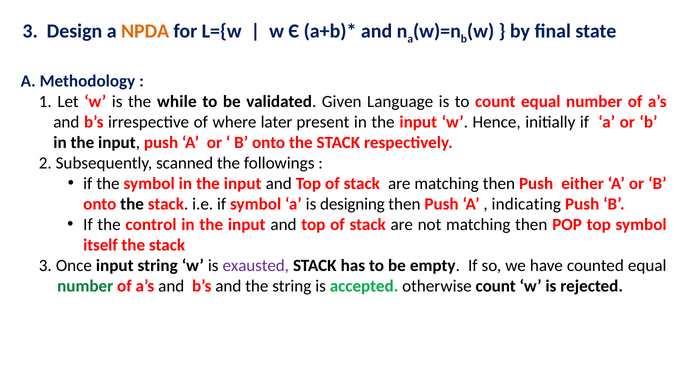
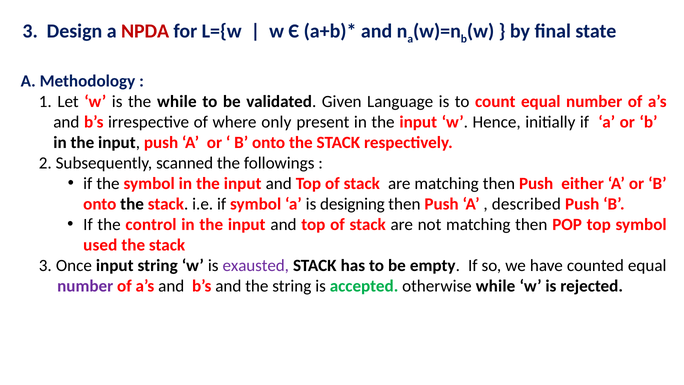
NPDA colour: orange -> red (145, 31)
later: later -> only (276, 122)
indicating: indicating -> described (526, 204)
itself: itself -> used (100, 245)
number colour: green -> purple (85, 286)
otherwise count: count -> while (496, 286)
